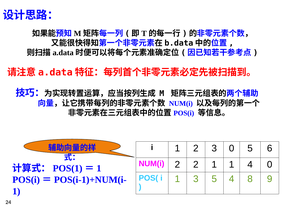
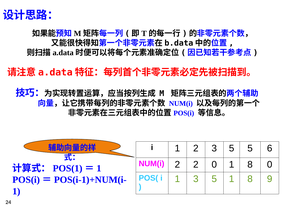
2 3 0: 0 -> 5 (232, 148)
2 1: 1 -> 0 (214, 164)
4: 4 -> 8 (250, 164)
5 4: 4 -> 1 (232, 179)
